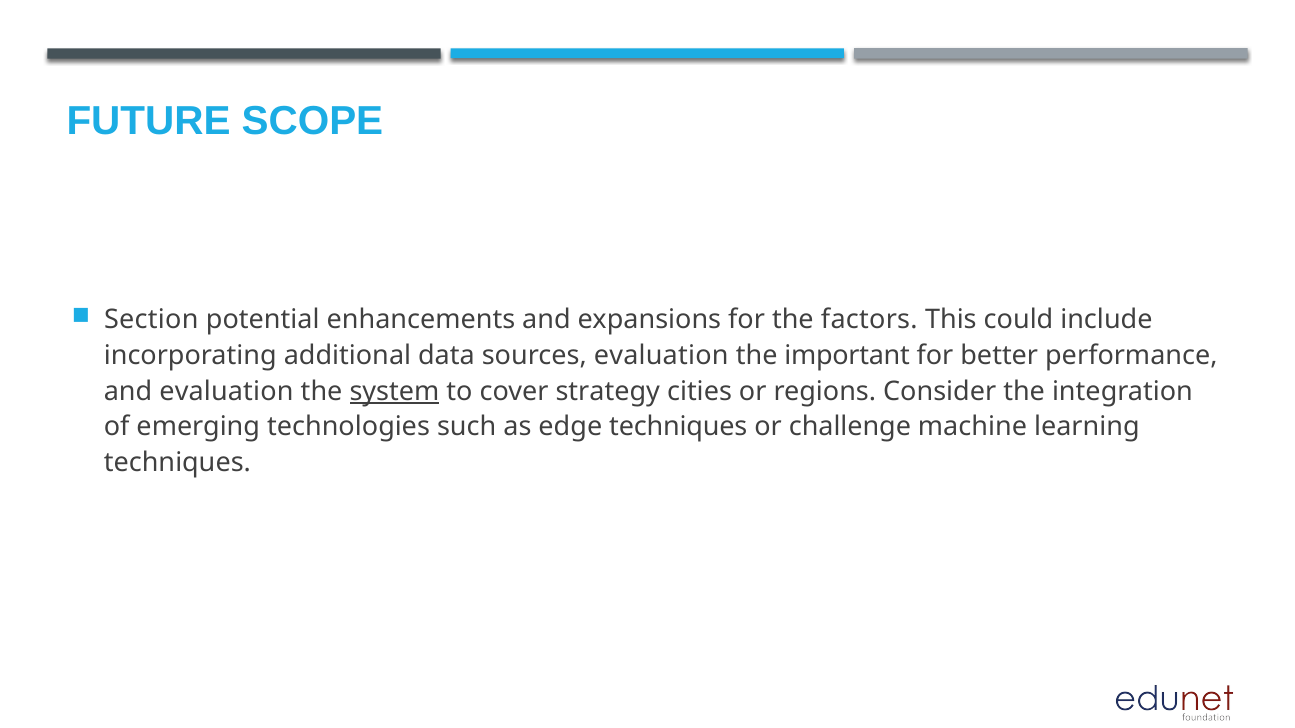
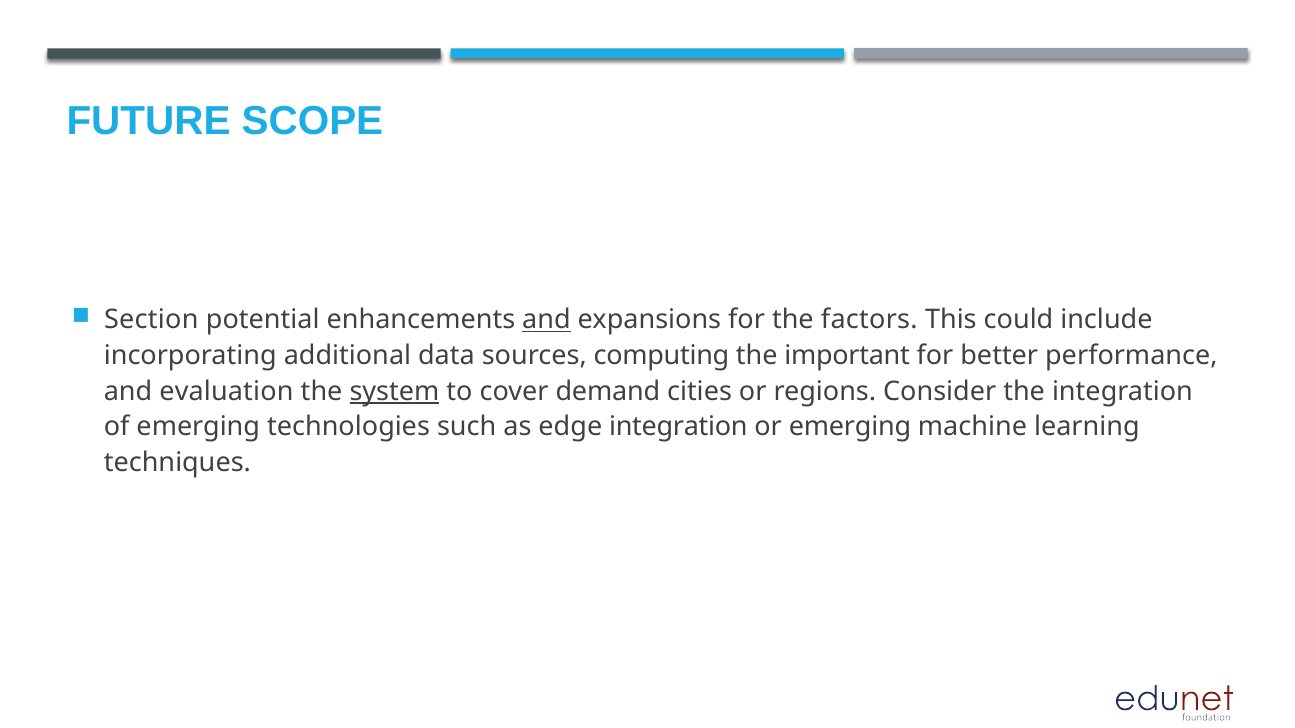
and underline: none -> present (546, 320)
sources evaluation: evaluation -> computing (661, 356)
strategy: strategy -> demand (608, 391)
edge techniques: techniques -> integration (678, 427)
or challenge: challenge -> emerging (850, 427)
